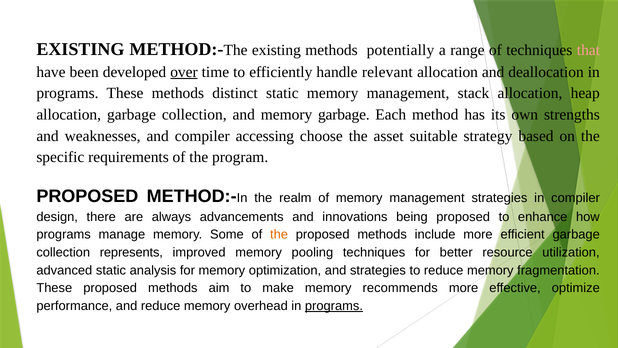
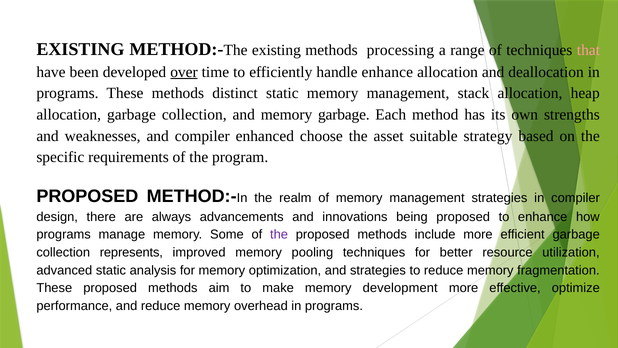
potentially: potentially -> processing (400, 50)
handle relevant: relevant -> enhance (387, 72)
accessing: accessing -> enhanced (265, 136)
the colour: orange -> purple (279, 234)
recommends: recommends -> development (400, 288)
programs underline: present -> none (334, 306)
